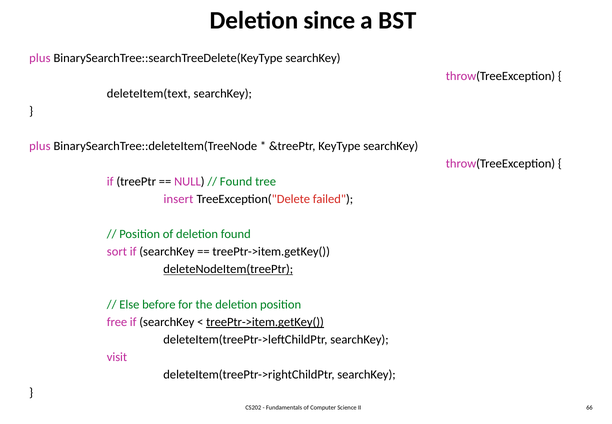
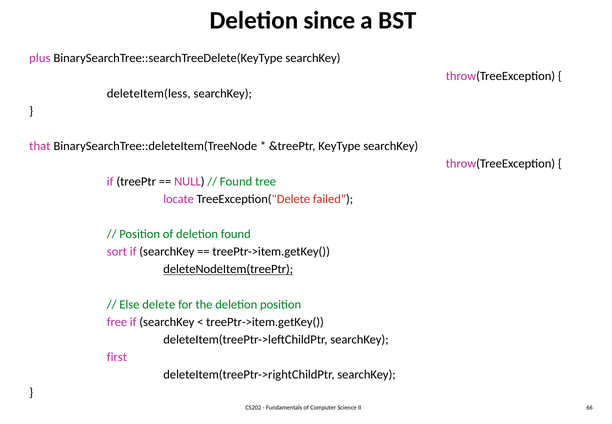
deleteItem(text: deleteItem(text -> deleteItem(less (149, 93)
plus: plus -> that (40, 146)
insert: insert -> locate (179, 199)
before: before -> delete (159, 304)
treePtr->item.getKey( underline: present -> none (265, 322)
visit: visit -> first (117, 357)
